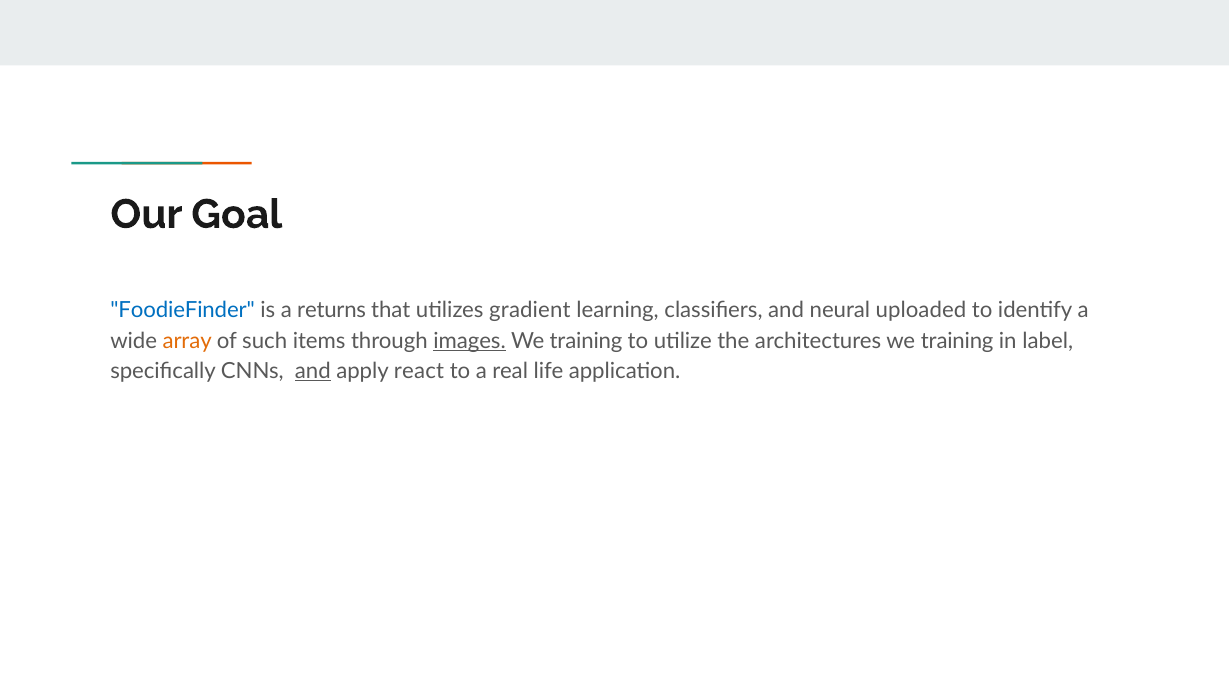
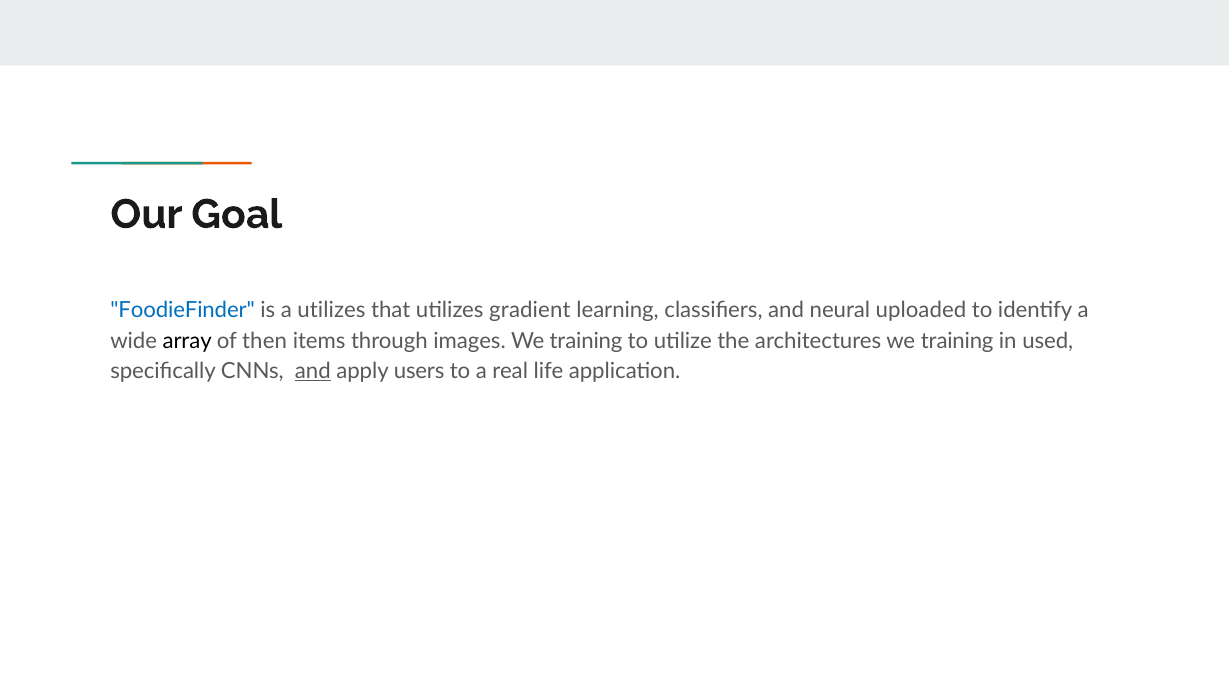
a returns: returns -> utilizes (332, 310)
array colour: orange -> black (187, 341)
such: such -> then (265, 341)
images underline: present -> none (470, 341)
label: label -> used (1048, 341)
react: react -> users (419, 371)
